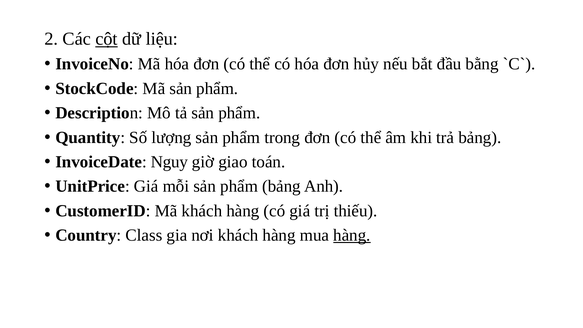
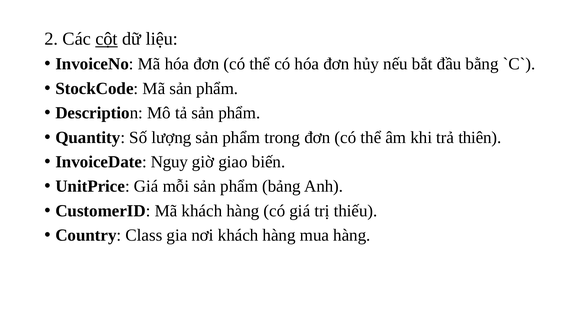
trả bảng: bảng -> thiên (480, 137)
toán: toán -> biến (269, 162)
hàng underline: present -> none (352, 235)
